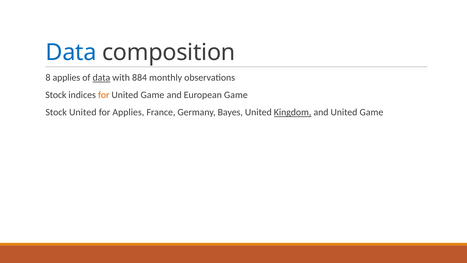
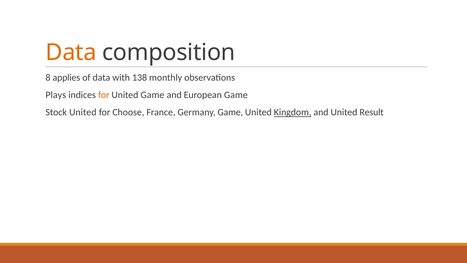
Data colour: blue -> orange (71, 52)
data underline: present -> none (101, 78)
884: 884 -> 138 (140, 78)
Stock: Stock -> Plays (56, 95)
for Applies: Applies -> Choose (128, 112)
Germany Bayes: Bayes -> Game (230, 112)
and United Game: Game -> Result (372, 112)
